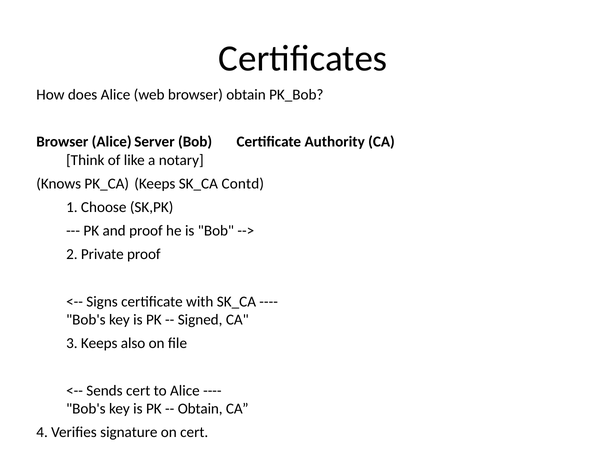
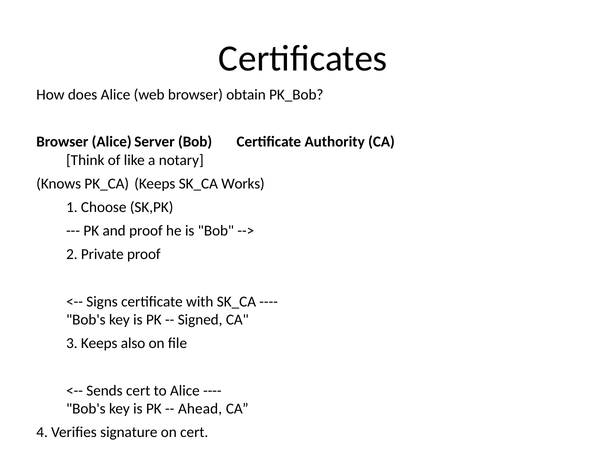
Contd: Contd -> Works (243, 183)
Obtain: Obtain -> Ahead (200, 408)
